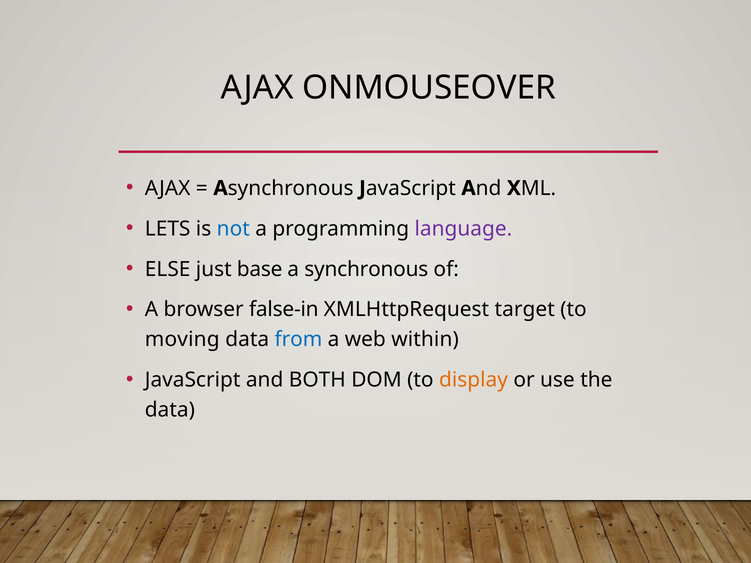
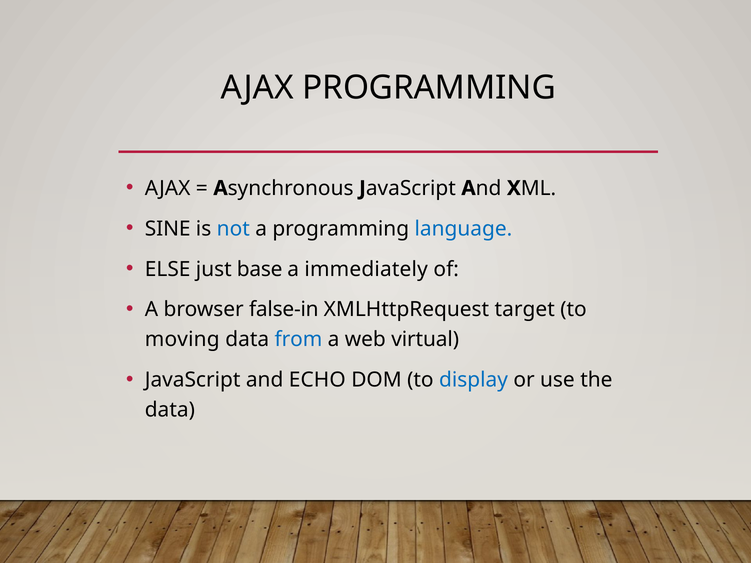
AJAX ONMOUSEOVER: ONMOUSEOVER -> PROGRAMMING (429, 88)
LETS: LETS -> SINE (168, 229)
language colour: purple -> blue (463, 229)
synchronous: synchronous -> immediately (366, 269)
within: within -> virtual (425, 340)
BOTH: BOTH -> ECHO (317, 380)
display colour: orange -> blue (474, 380)
